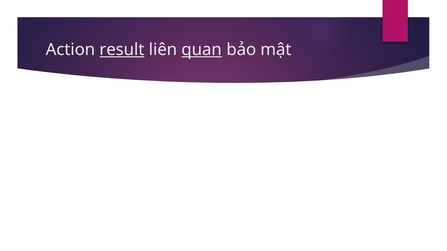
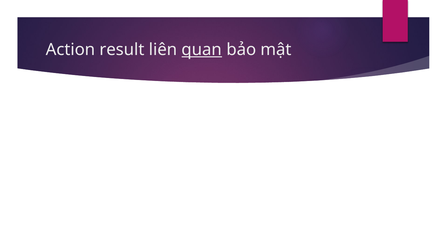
result underline: present -> none (122, 50)
